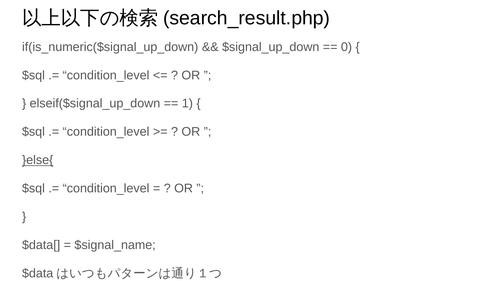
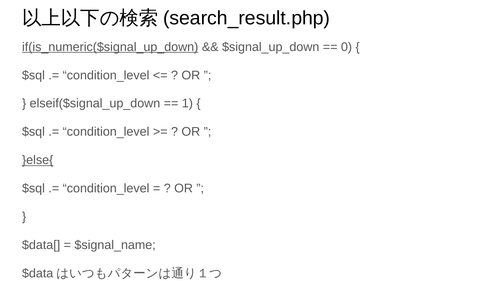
if(is_numeric($signal_up_down underline: none -> present (110, 47)
